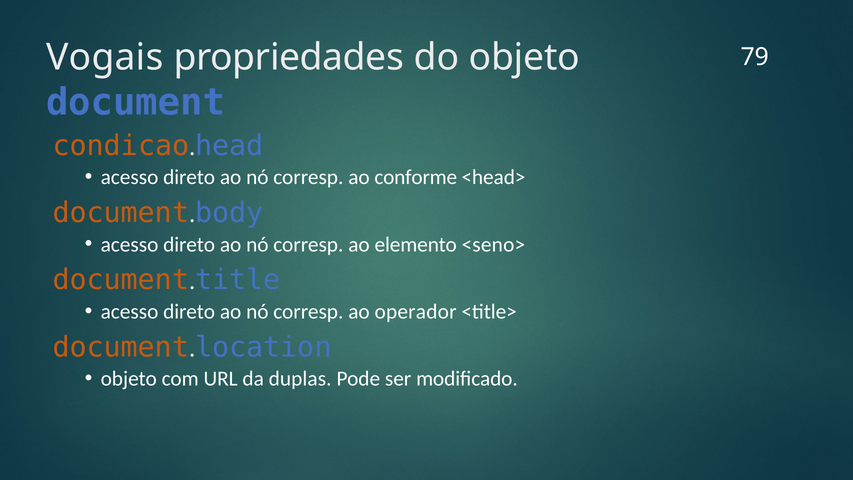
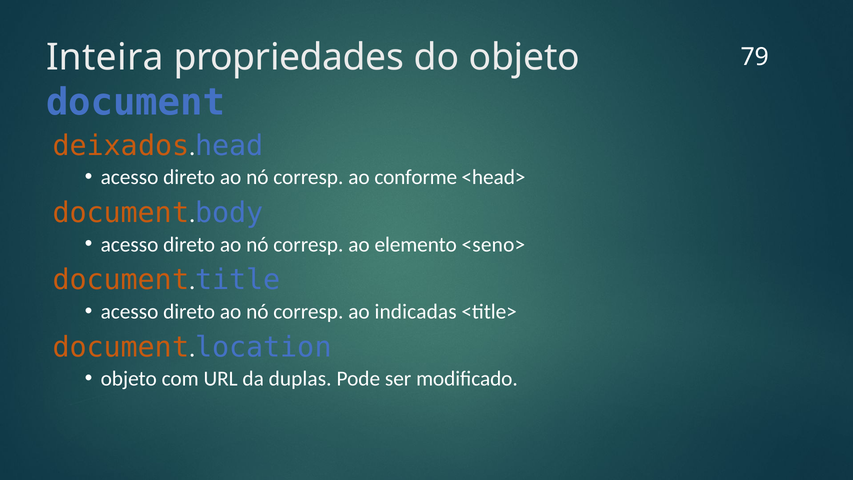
Vogais: Vogais -> Inteira (105, 58)
condicao: condicao -> deixados (121, 146)
operador: operador -> indicadas (416, 312)
